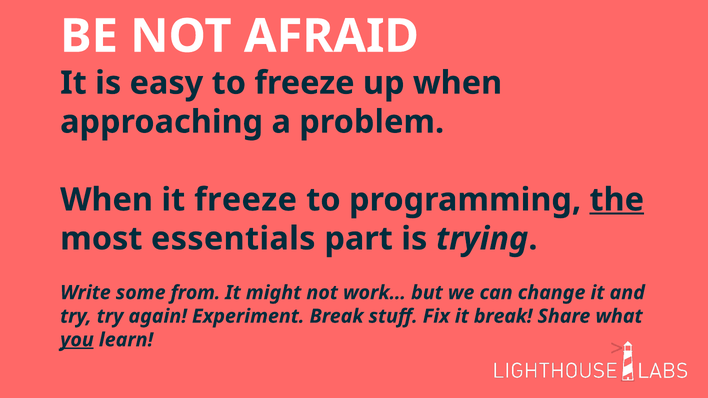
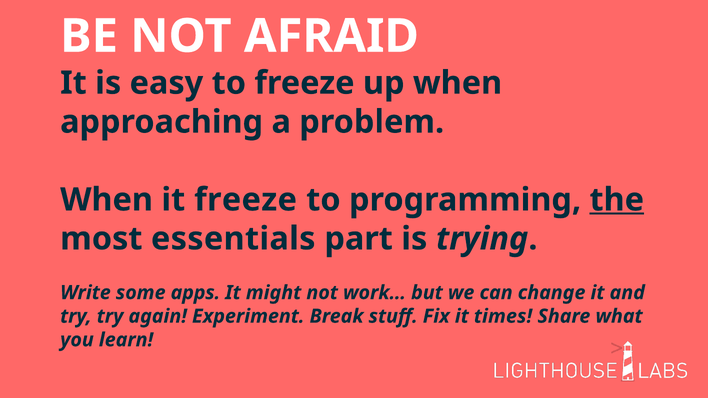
from: from -> apps (195, 293)
it break: break -> times (503, 316)
you underline: present -> none (77, 340)
